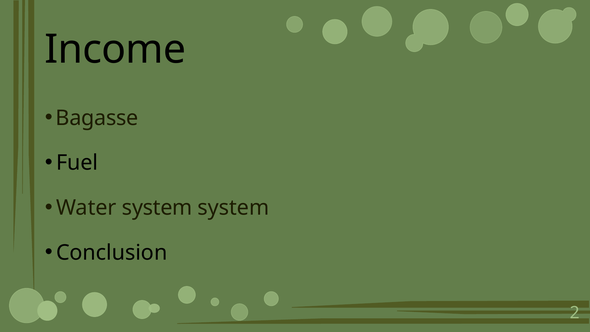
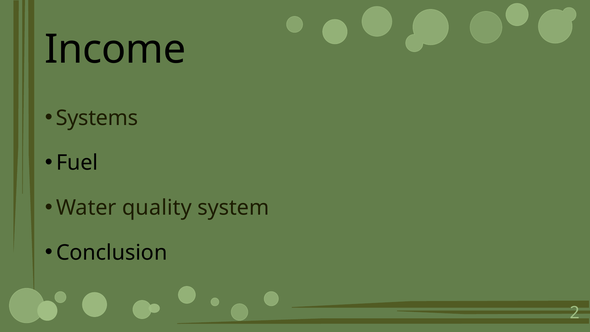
Bagasse: Bagasse -> Systems (97, 118)
Water system: system -> quality (157, 208)
